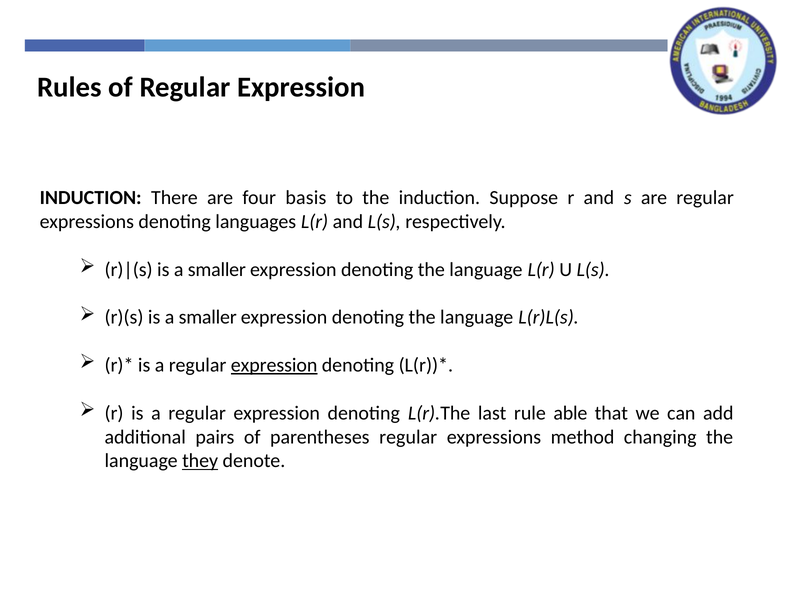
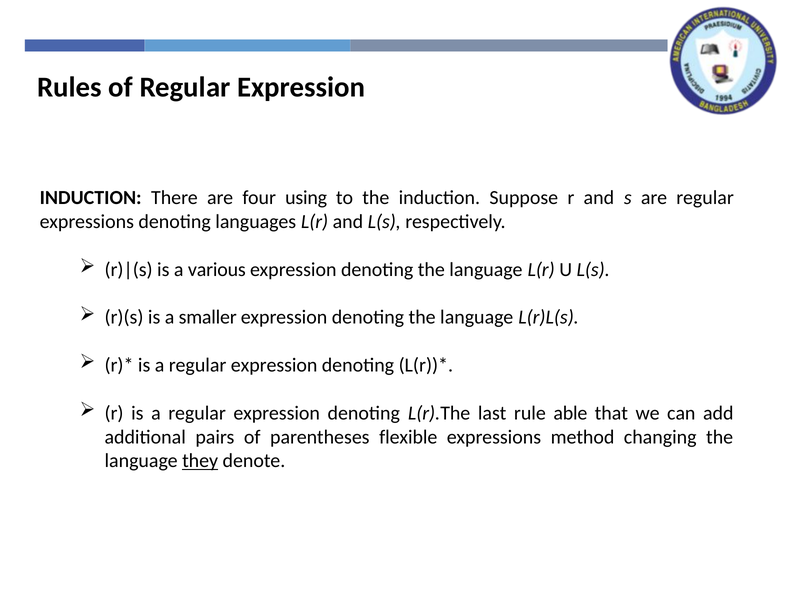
basis: basis -> using (306, 198)
smaller: smaller -> various (217, 270)
expression underline: present -> none (274, 365)
parentheses regular: regular -> flexible (408, 437)
